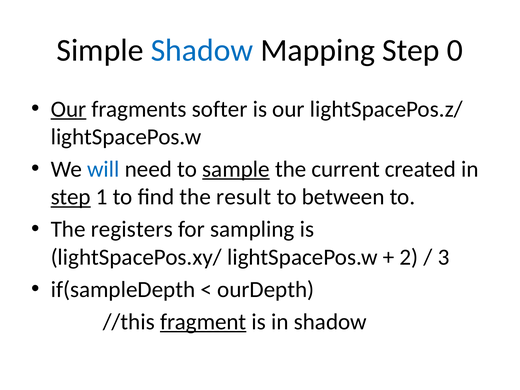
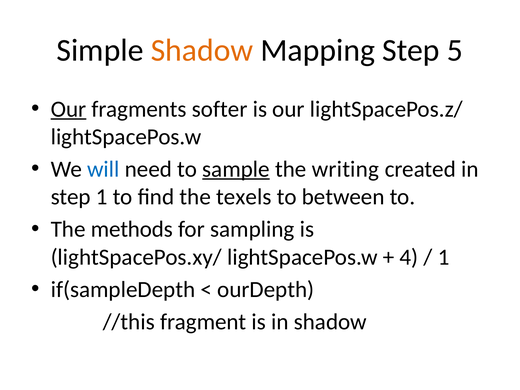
Shadow colour: blue -> orange (202, 50)
0: 0 -> 5 (455, 50)
current: current -> writing (345, 169)
step underline: present -> none (71, 197)
result: result -> texels (244, 197)
registers: registers -> methods (132, 229)
2: 2 -> 4 (409, 257)
3: 3 -> 1 (444, 257)
fragment underline: present -> none (203, 322)
